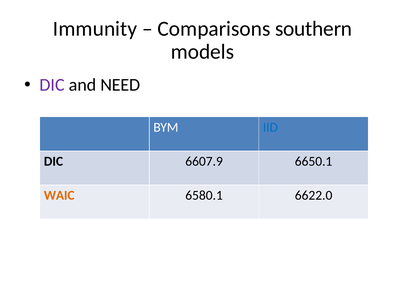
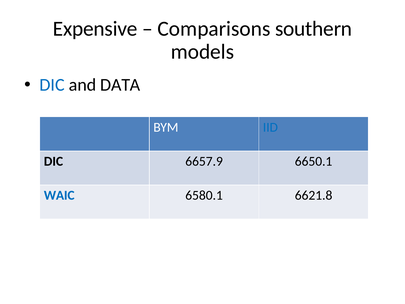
Immunity: Immunity -> Expensive (95, 29)
DIC colour: purple -> blue (52, 85)
NEED: NEED -> DATA (120, 85)
6607.9: 6607.9 -> 6657.9 (204, 161)
WAIC colour: orange -> blue (59, 195)
6622.0: 6622.0 -> 6621.8 (314, 195)
